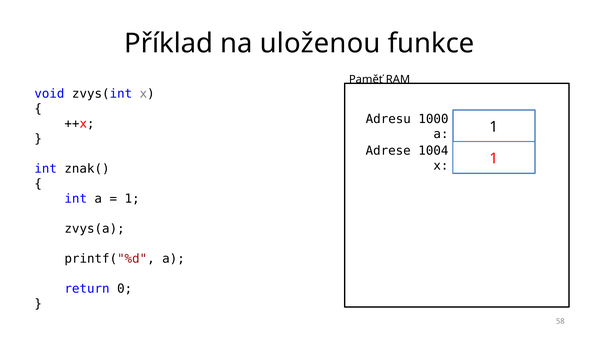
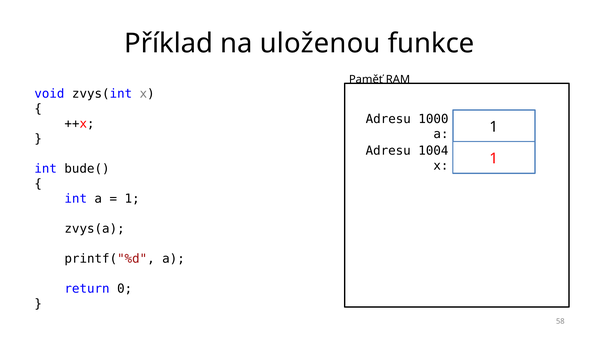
Adrese: Adrese -> Adresu (388, 151)
znak(: znak( -> bude( (87, 169)
